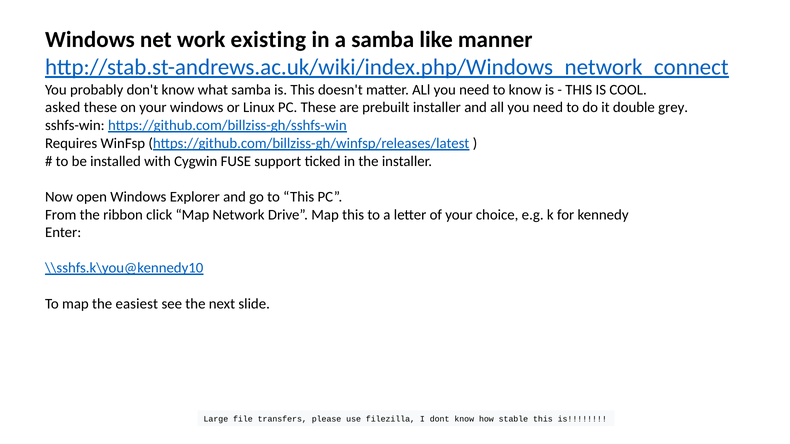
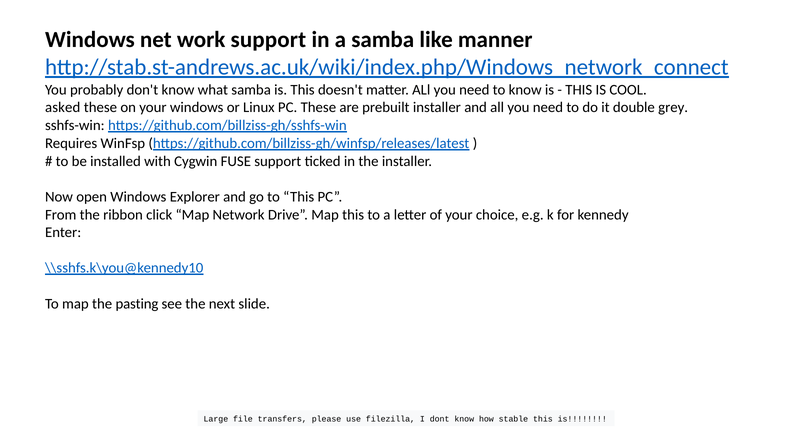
work existing: existing -> support (268, 40)
easiest: easiest -> pasting (137, 304)
